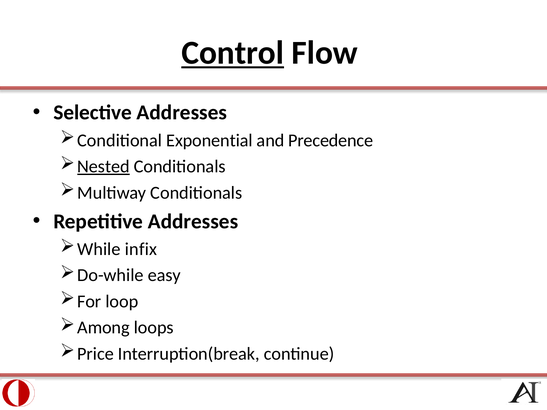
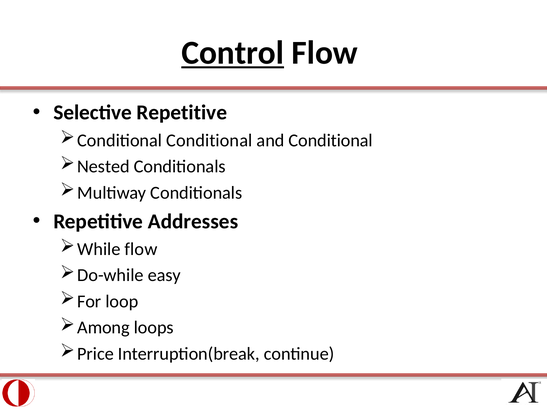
Selective Addresses: Addresses -> Repetitive (182, 113)
Conditional Exponential: Exponential -> Conditional (209, 140)
and Precedence: Precedence -> Conditional (331, 140)
Nested underline: present -> none (103, 167)
While infix: infix -> flow (141, 249)
